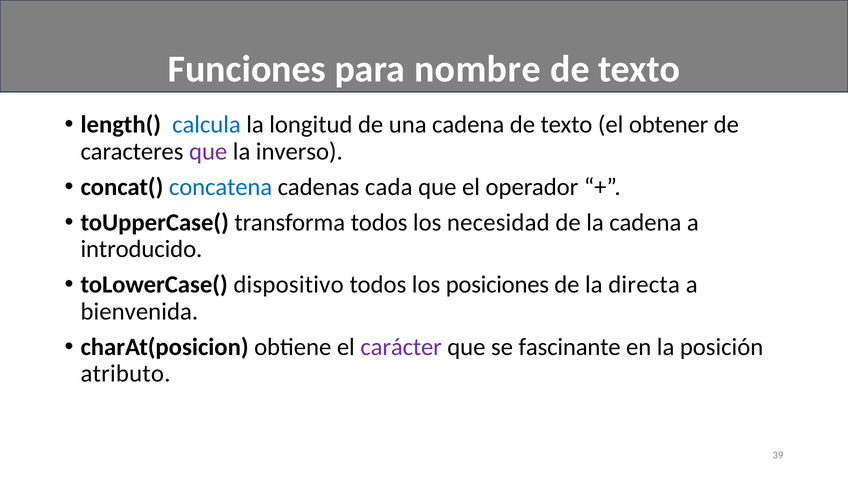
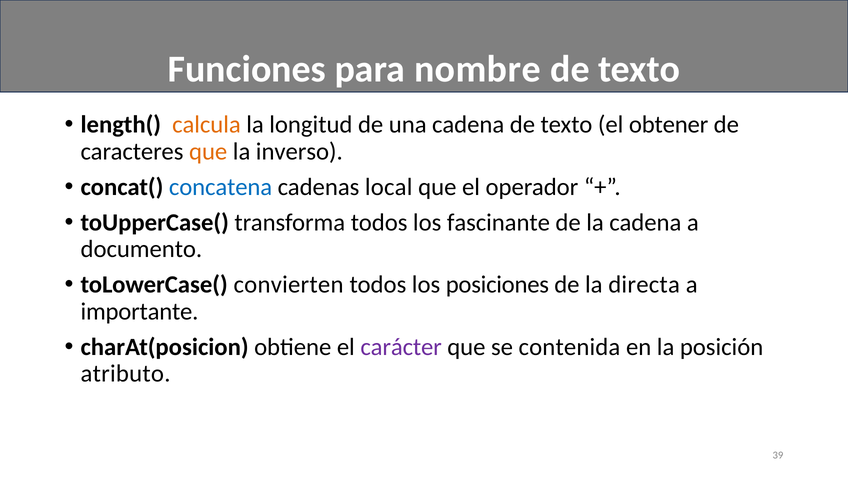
calcula colour: blue -> orange (206, 125)
que colour: purple -> orange (208, 151)
cada: cada -> local (389, 187)
necesidad: necesidad -> fascinante (498, 222)
introducido: introducido -> documento (141, 249)
dispositivo: dispositivo -> convierten (289, 285)
bienvenida: bienvenida -> importante (139, 311)
fascinante: fascinante -> contenida (569, 347)
